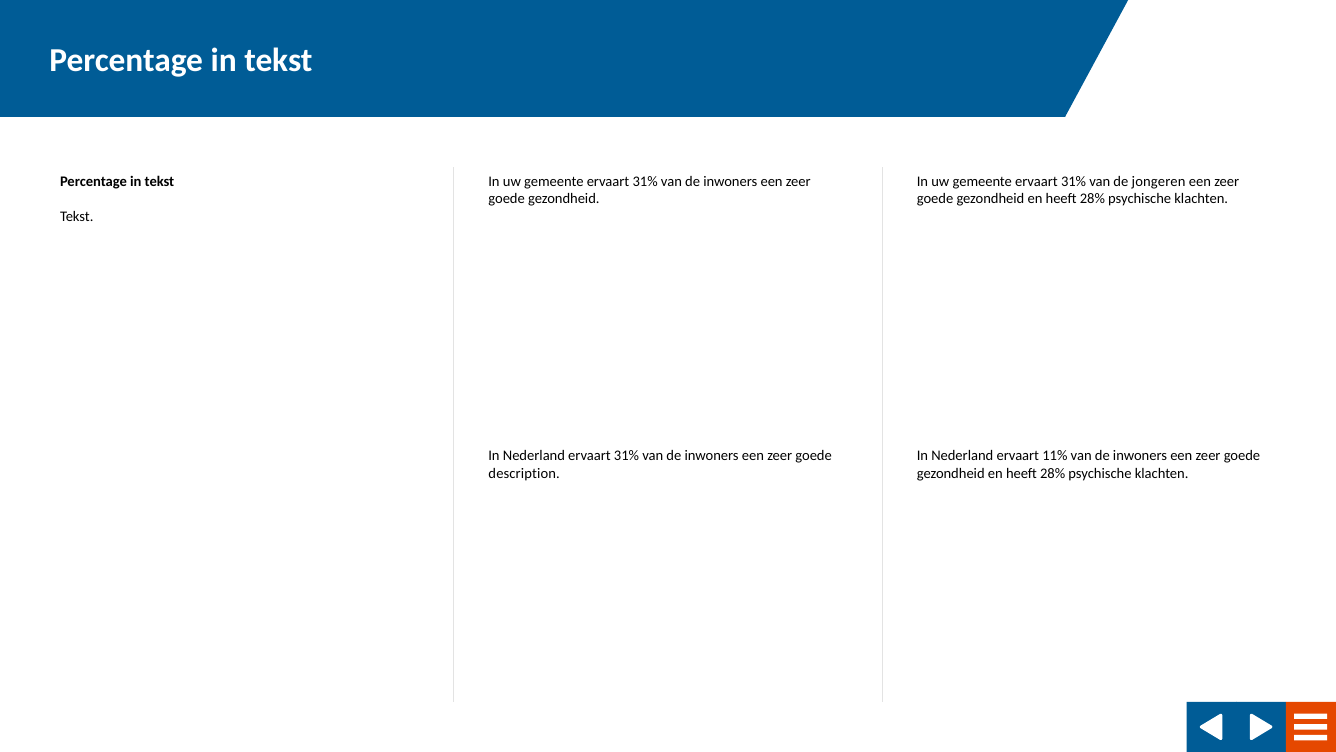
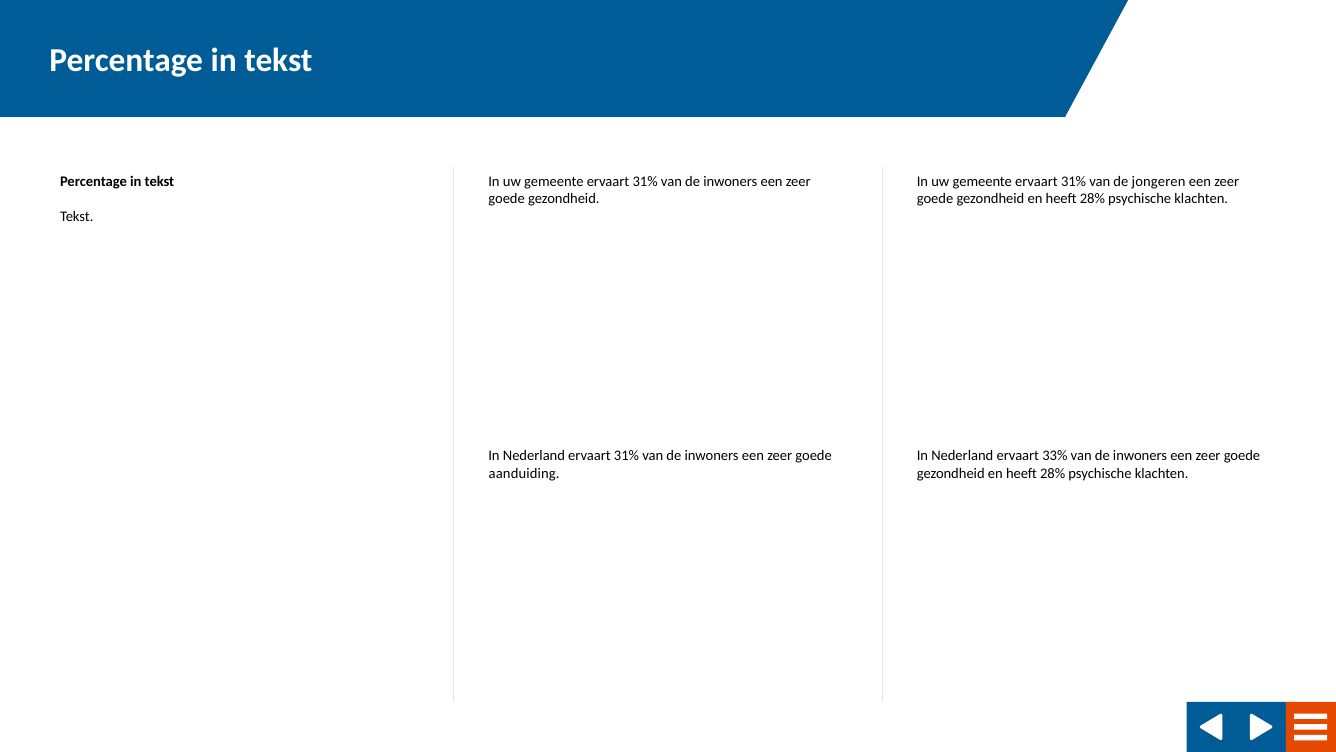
11%: 11% -> 33% (1055, 456)
description: description -> aanduiding (524, 473)
